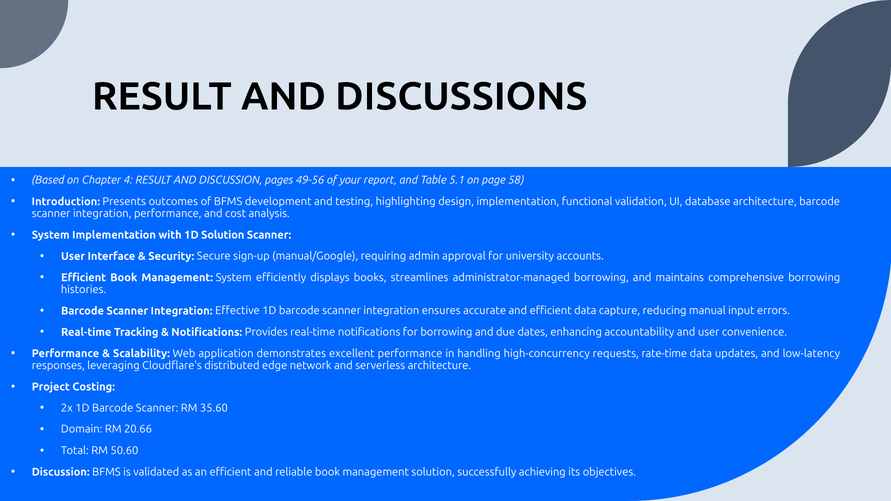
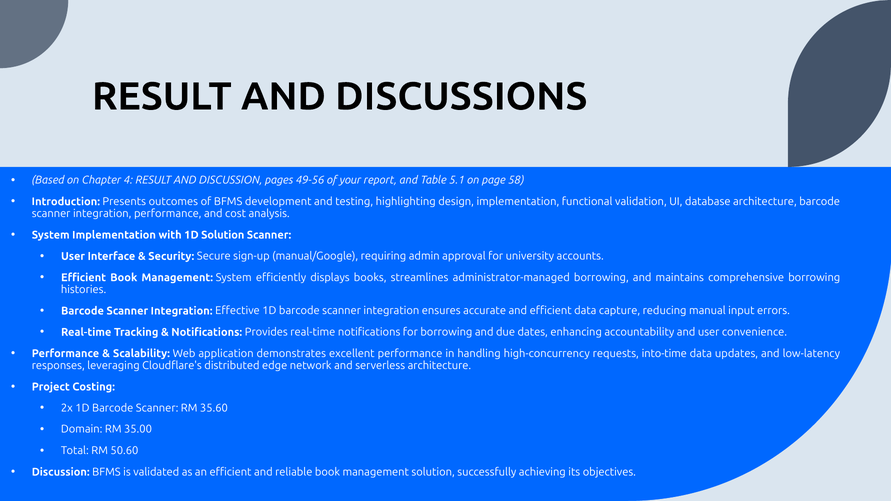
rate-time: rate-time -> into-time (664, 354)
20.66: 20.66 -> 35.00 (138, 429)
